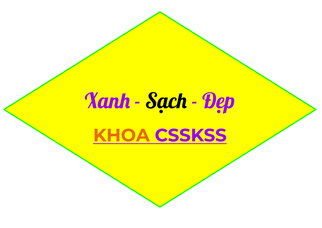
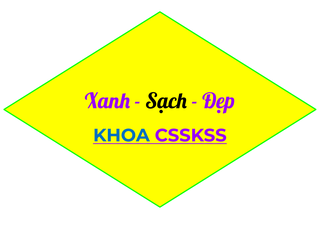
KHOA colour: orange -> blue (121, 135)
